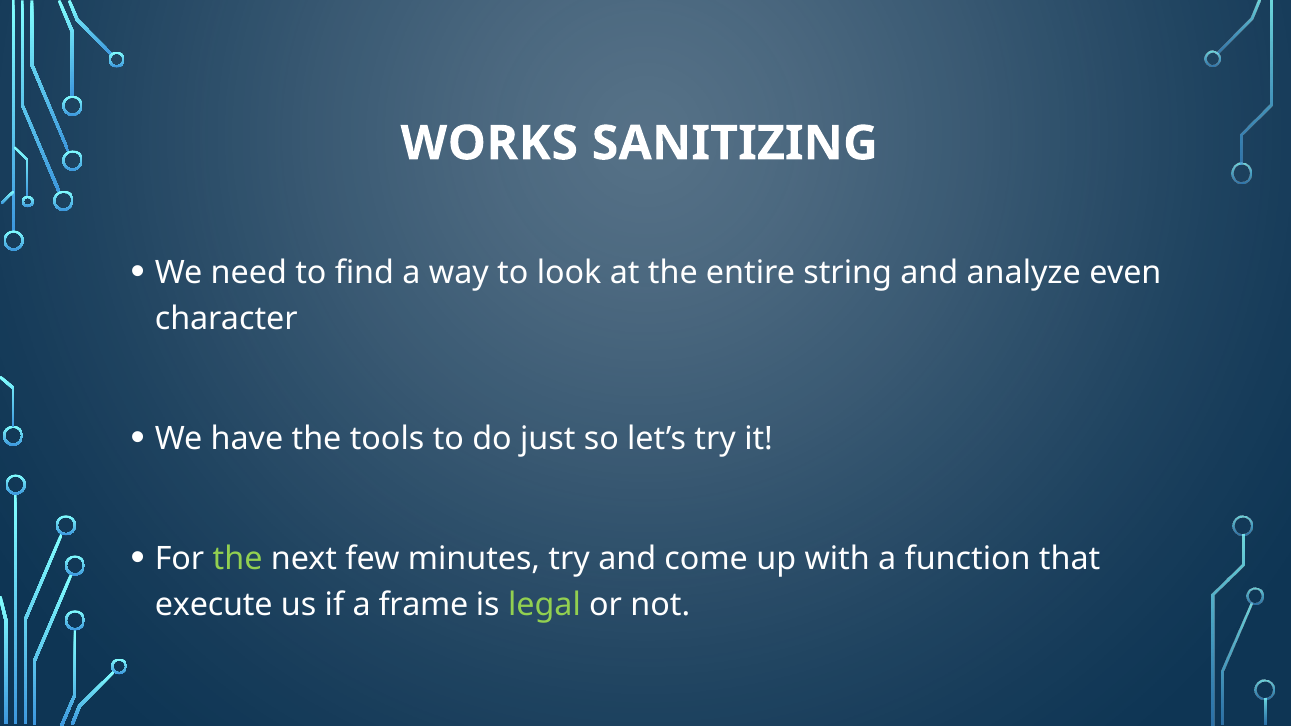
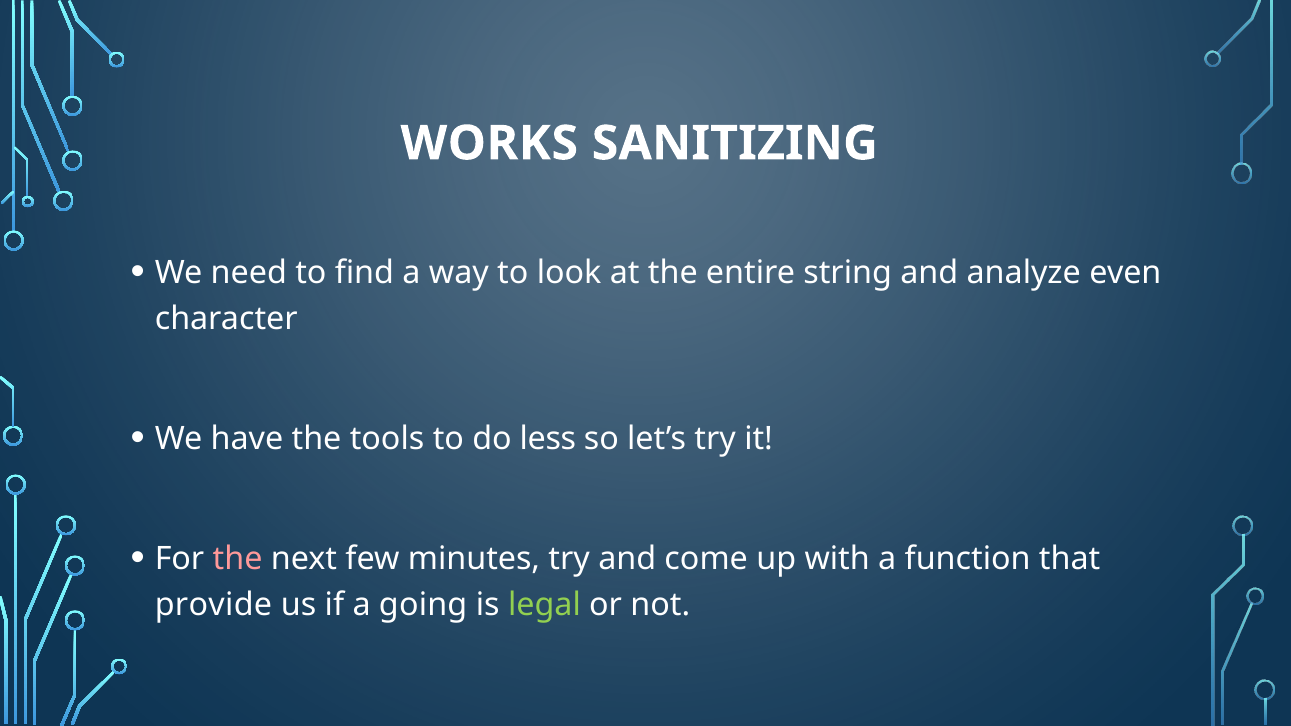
just: just -> less (548, 439)
the colour: light green -> pink (238, 559)
execute: execute -> provide (213, 605)
frame: frame -> going (423, 605)
